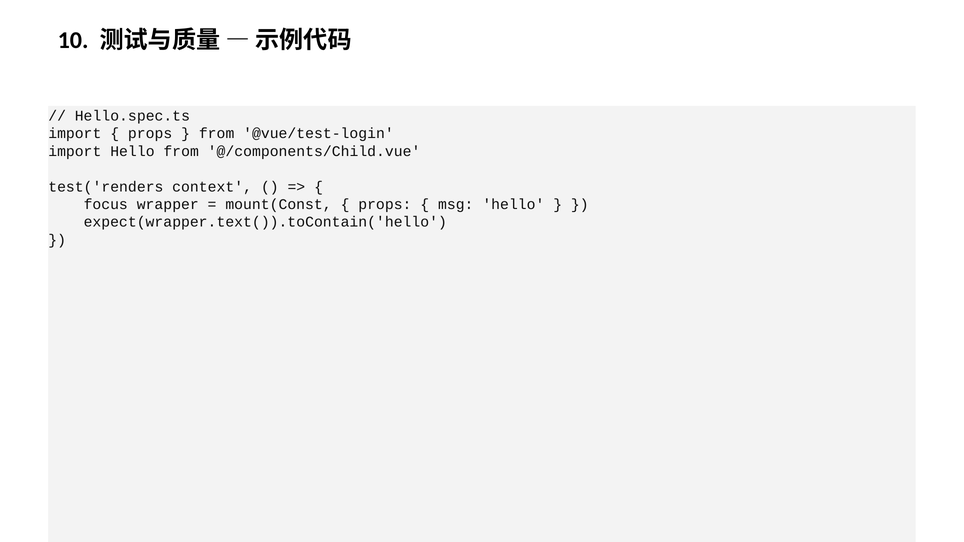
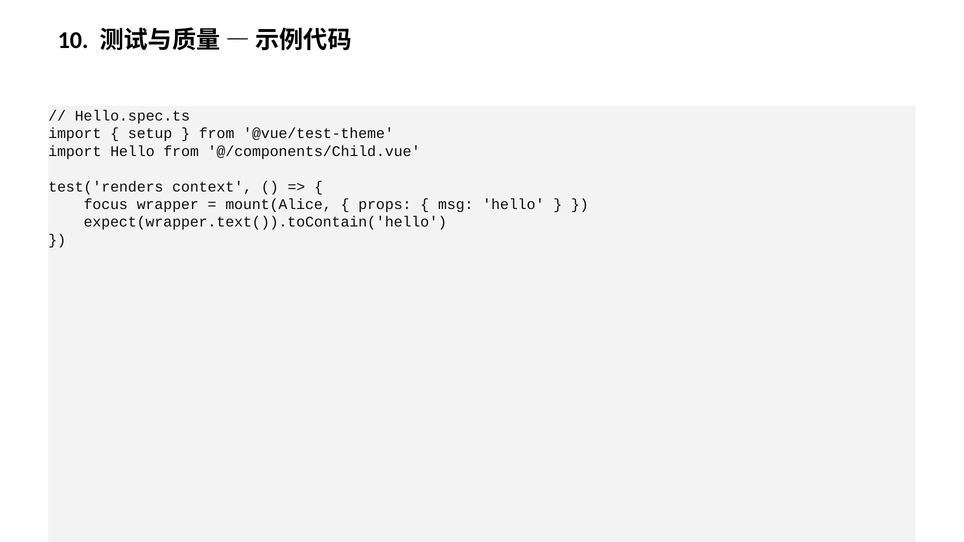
props: props -> setup (150, 134)
@vue/test-login: @vue/test-login -> @vue/test-theme (318, 134)
mount(Const: mount(Const -> mount(Alice (279, 204)
